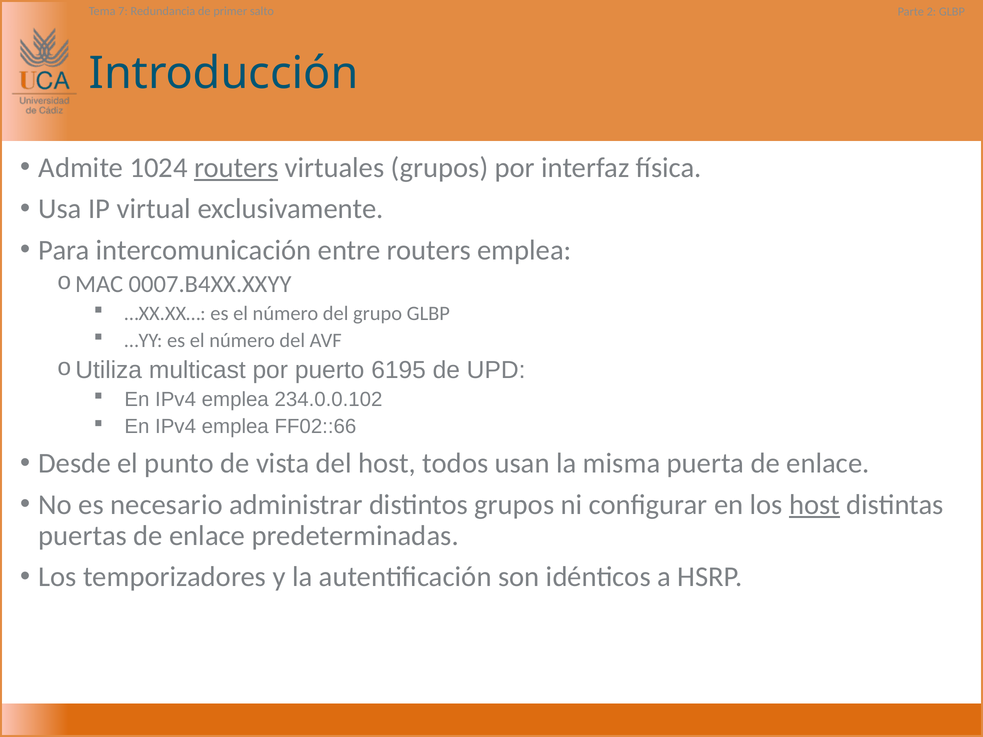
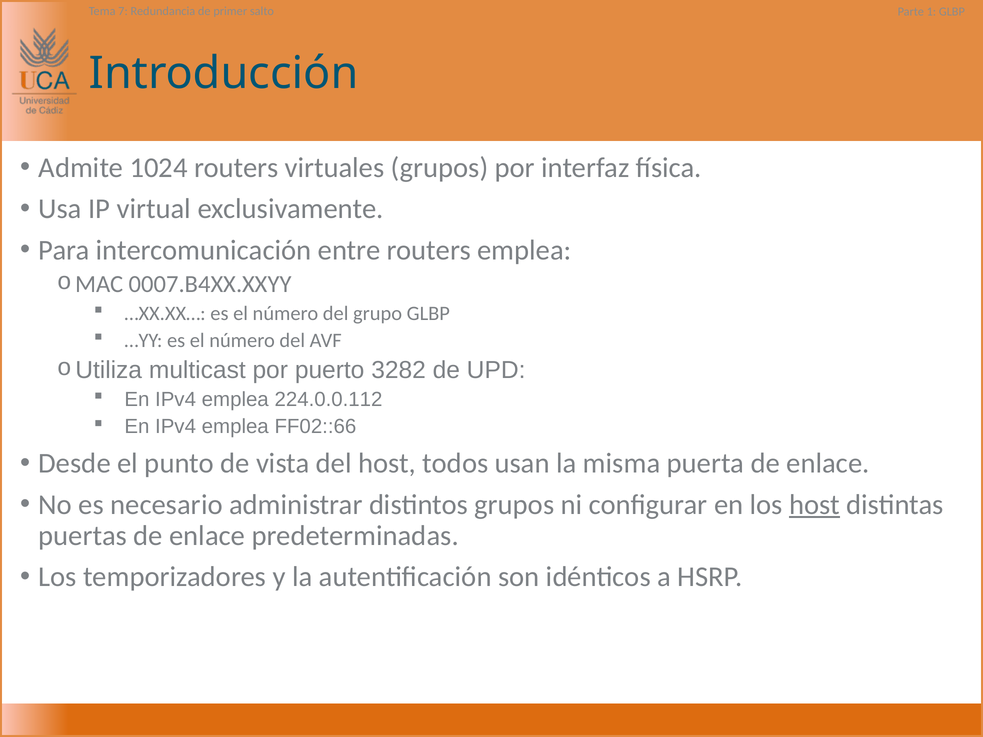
2: 2 -> 1 (931, 12)
routers underline: present -> none (236, 168)
6195: 6195 -> 3282 (399, 370)
234.0.0.102: 234.0.0.102 -> 224.0.0.112 (328, 400)
